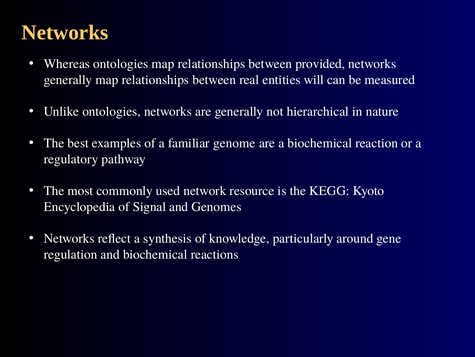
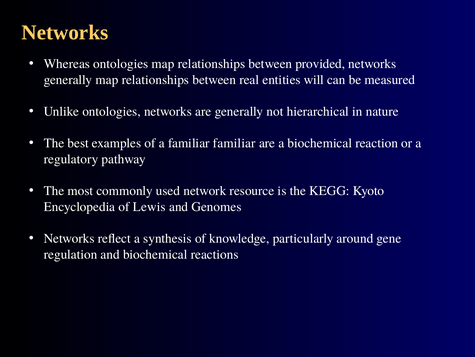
familiar genome: genome -> familiar (234, 143)
Signal: Signal -> Lewis (149, 206)
